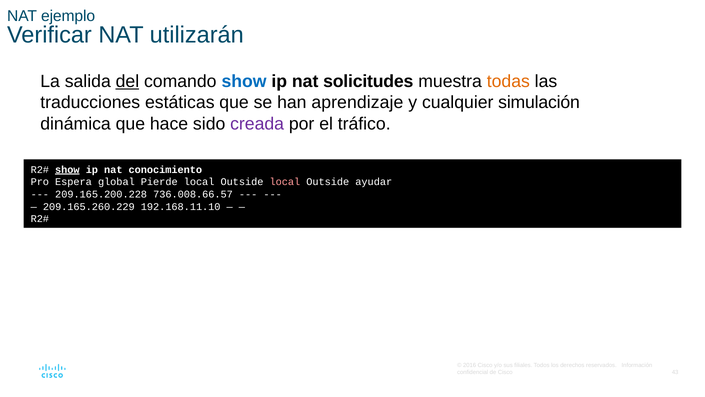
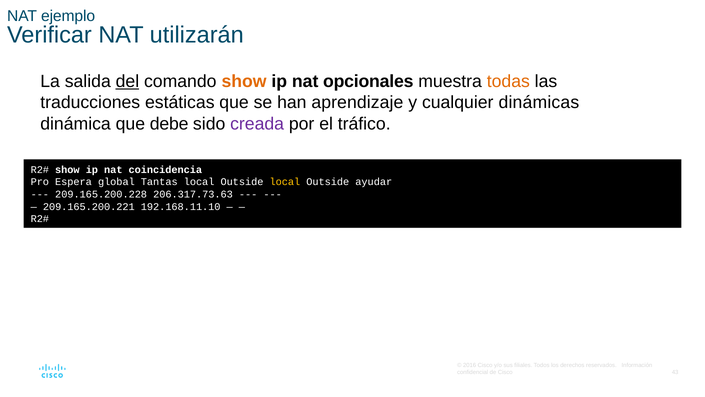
show colour: blue -> orange (244, 81)
solicitudes: solicitudes -> opcionales (368, 81)
simulación: simulación -> dinámicas (539, 102)
hace: hace -> debe (169, 124)
show underline: present -> none (67, 169)
conocimiento: conocimiento -> coincidencia (165, 169)
Pierde: Pierde -> Tantas (159, 182)
local colour: pink -> yellow (285, 182)
736.008.66.57: 736.008.66.57 -> 206.317.73.63 (193, 194)
209.165.260.229: 209.165.260.229 -> 209.165.200.221 (89, 206)
